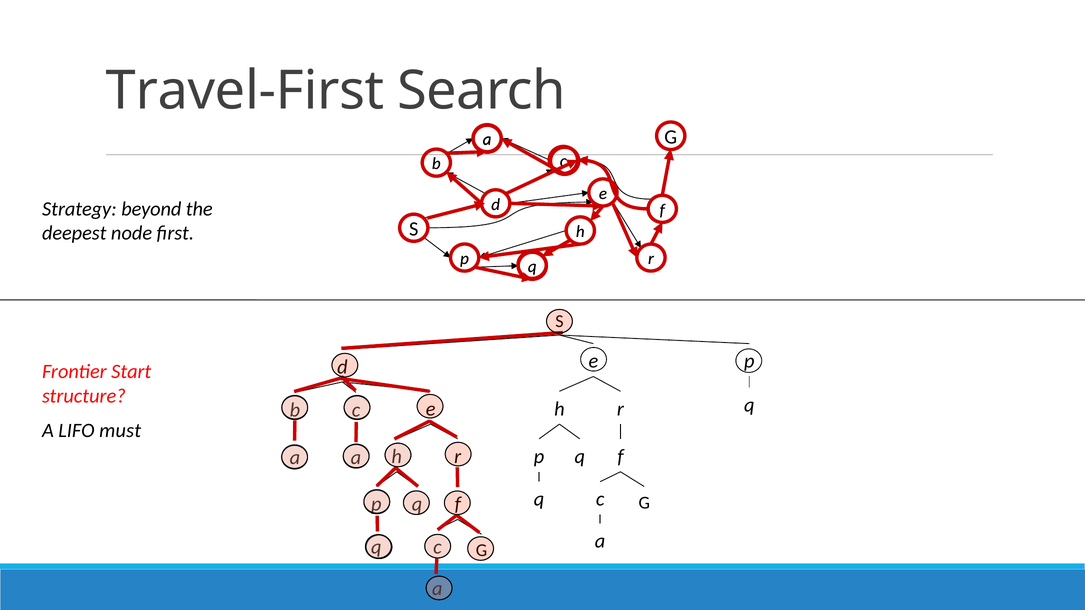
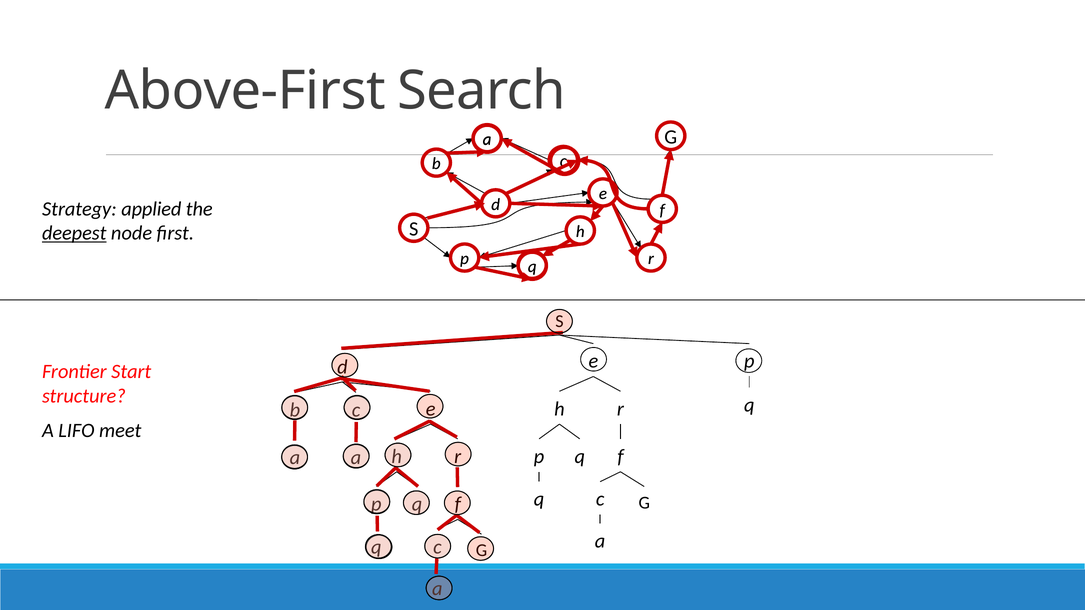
Travel-First: Travel-First -> Above-First (245, 91)
beyond: beyond -> applied (151, 209)
deepest underline: none -> present (74, 233)
must: must -> meet (120, 431)
